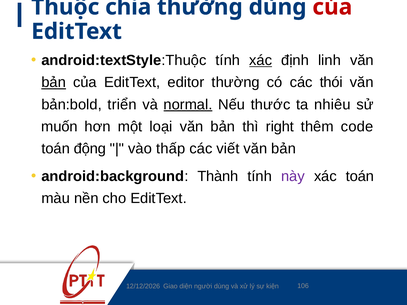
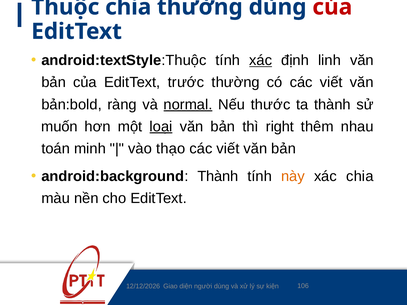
bản underline: present -> none (54, 82)
editor: editor -> trước (186, 82)
có các thói: thói -> viết (331, 82)
triển: triển -> ràng (122, 105)
ta nhiêu: nhiêu -> thành (332, 105)
loại underline: none -> present (161, 127)
code: code -> nhau (357, 127)
động: động -> minh (90, 149)
thấp: thấp -> thạo (171, 149)
này colour: purple -> orange (293, 176)
xác toán: toán -> chia (360, 176)
